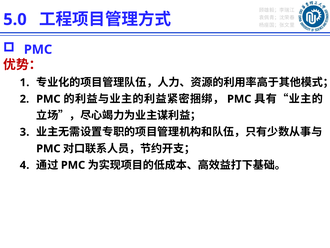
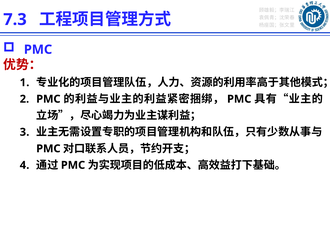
5.0: 5.0 -> 7.3 (15, 19)
